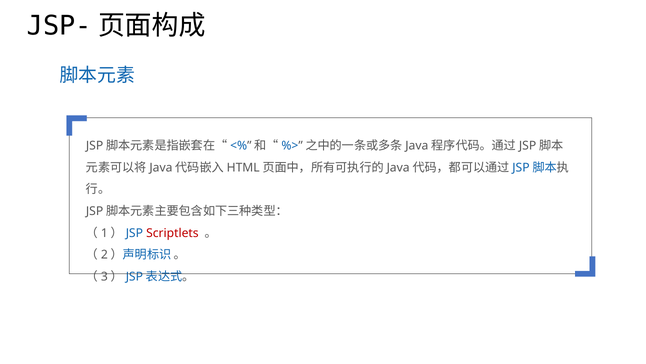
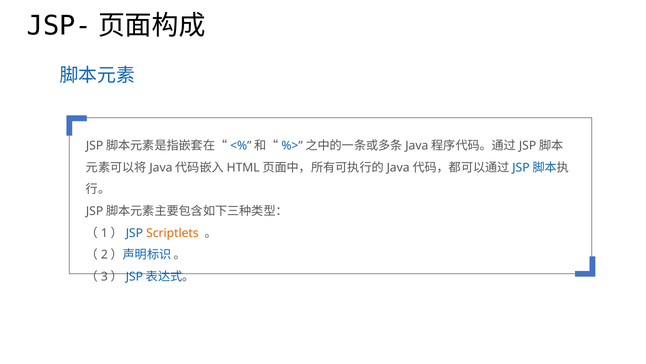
Scriptlets colour: red -> orange (172, 233)
